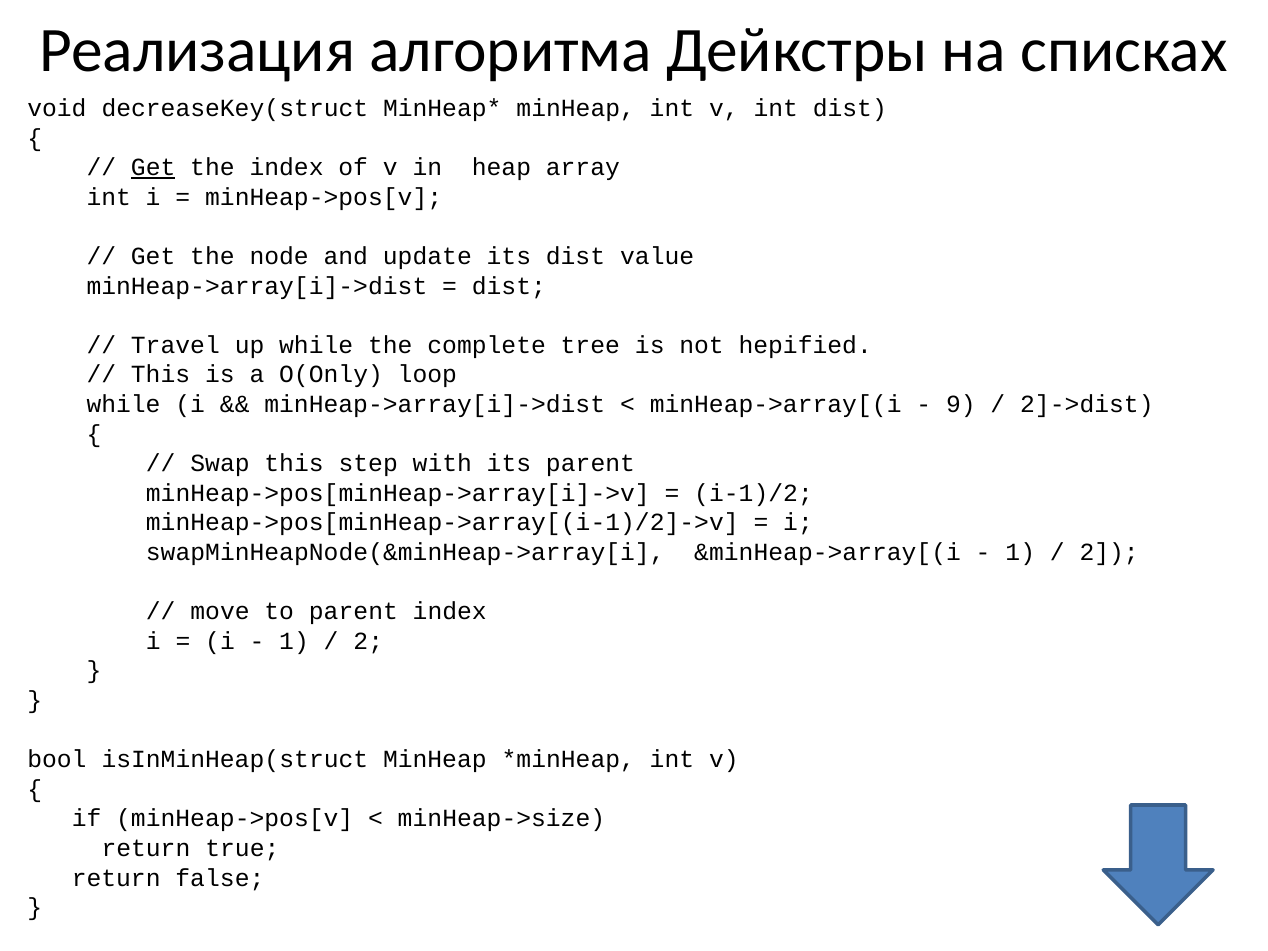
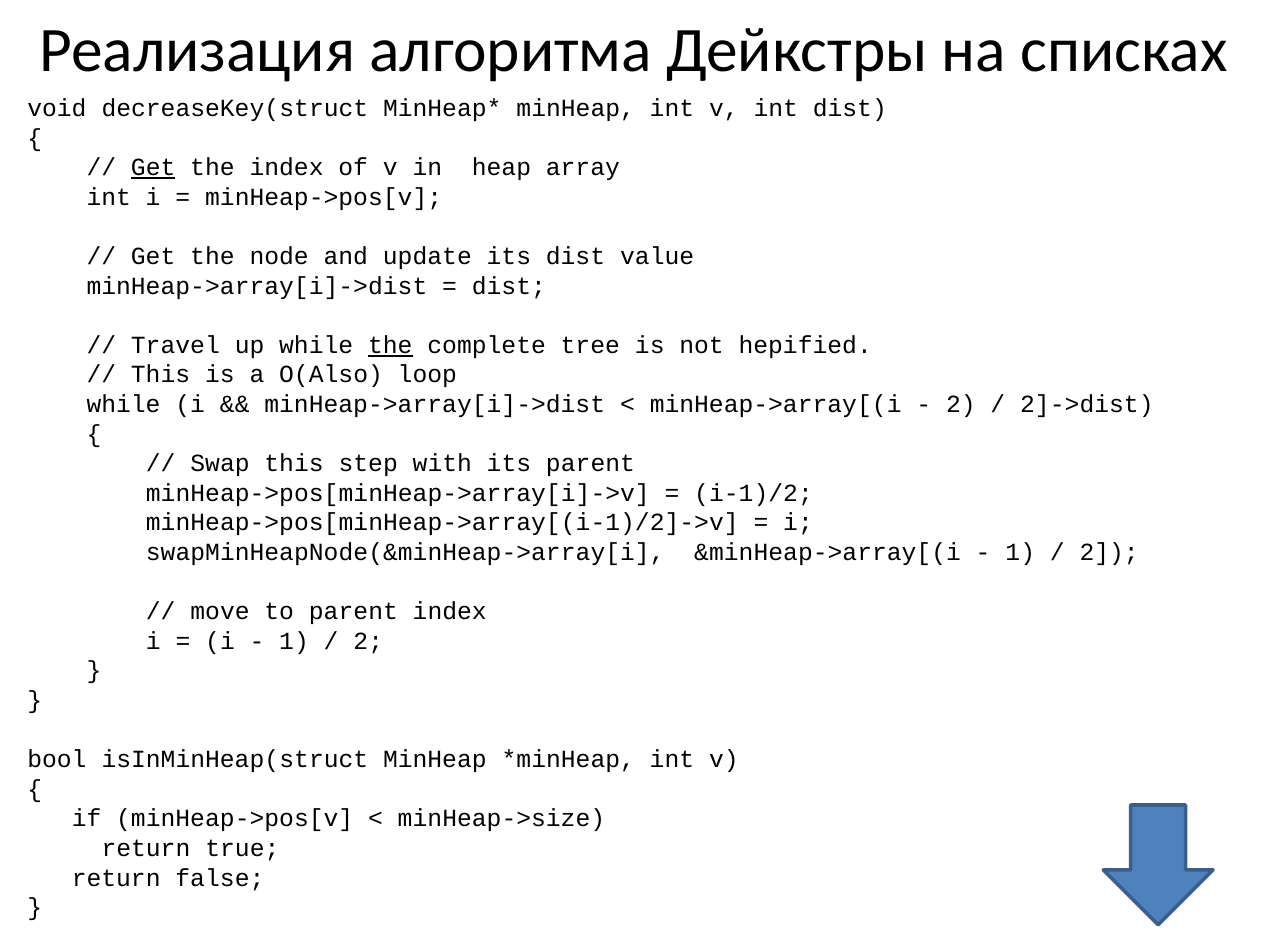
the underline: none -> present (390, 345)
O(Only: O(Only -> O(Also (331, 375)
9: 9 -> 2 (961, 404)
